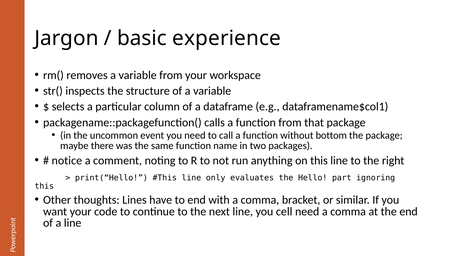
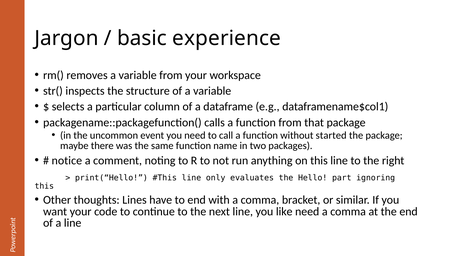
bottom: bottom -> started (331, 135)
cell: cell -> like (284, 211)
